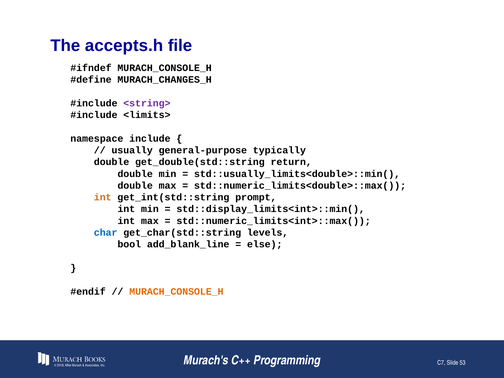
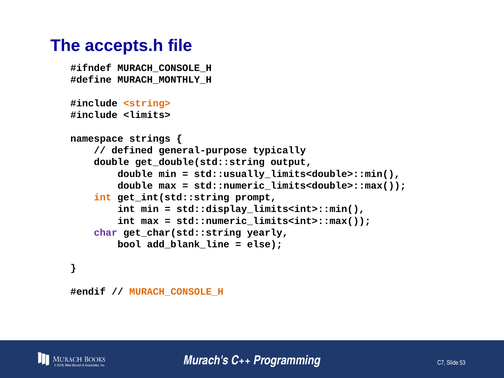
MURACH_CHANGES_H: MURACH_CHANGES_H -> MURACH_MONTHLY_H (165, 80)
<string> colour: purple -> orange (147, 103)
include: include -> strings (150, 138)
usually: usually -> defined (132, 150)
return: return -> output (291, 162)
char colour: blue -> purple (106, 233)
levels: levels -> yearly (268, 233)
